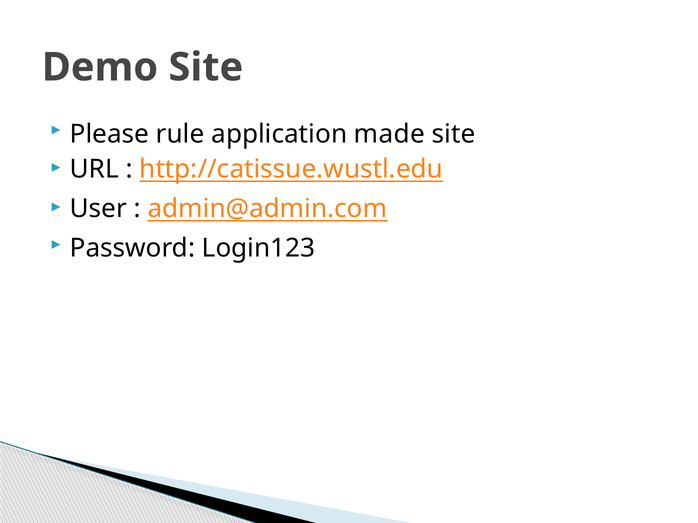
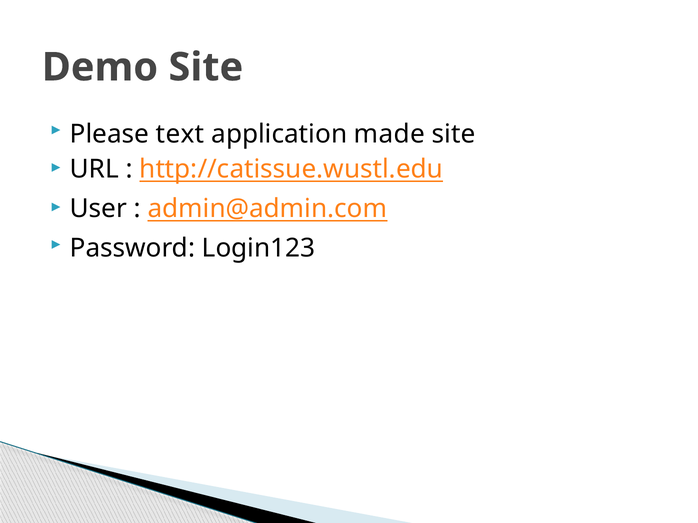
rule: rule -> text (180, 134)
